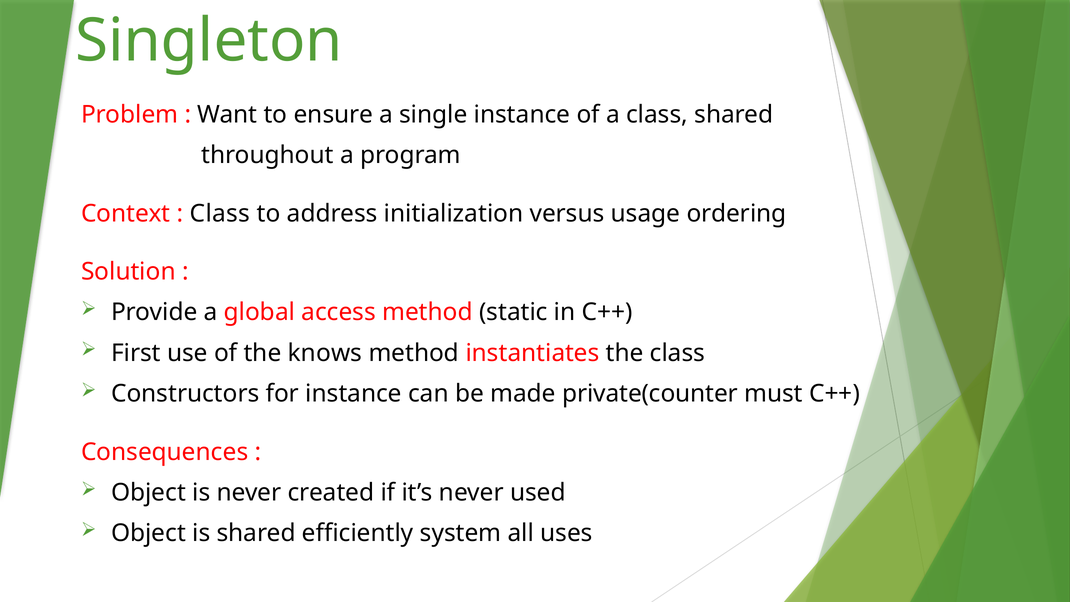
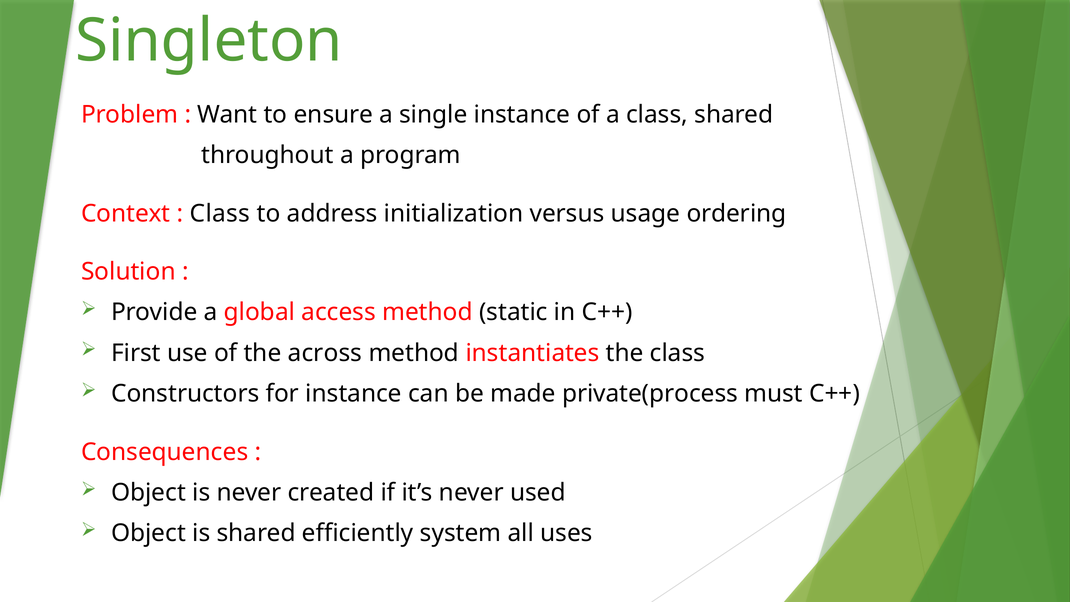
knows: knows -> across (325, 353)
private(counter: private(counter -> private(process (650, 393)
